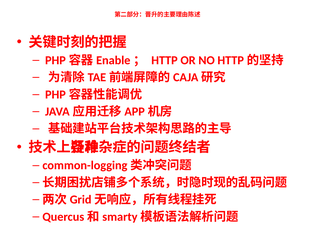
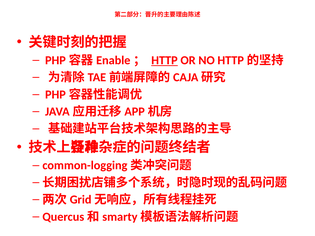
HTTP underline: none -> present (164, 60)
